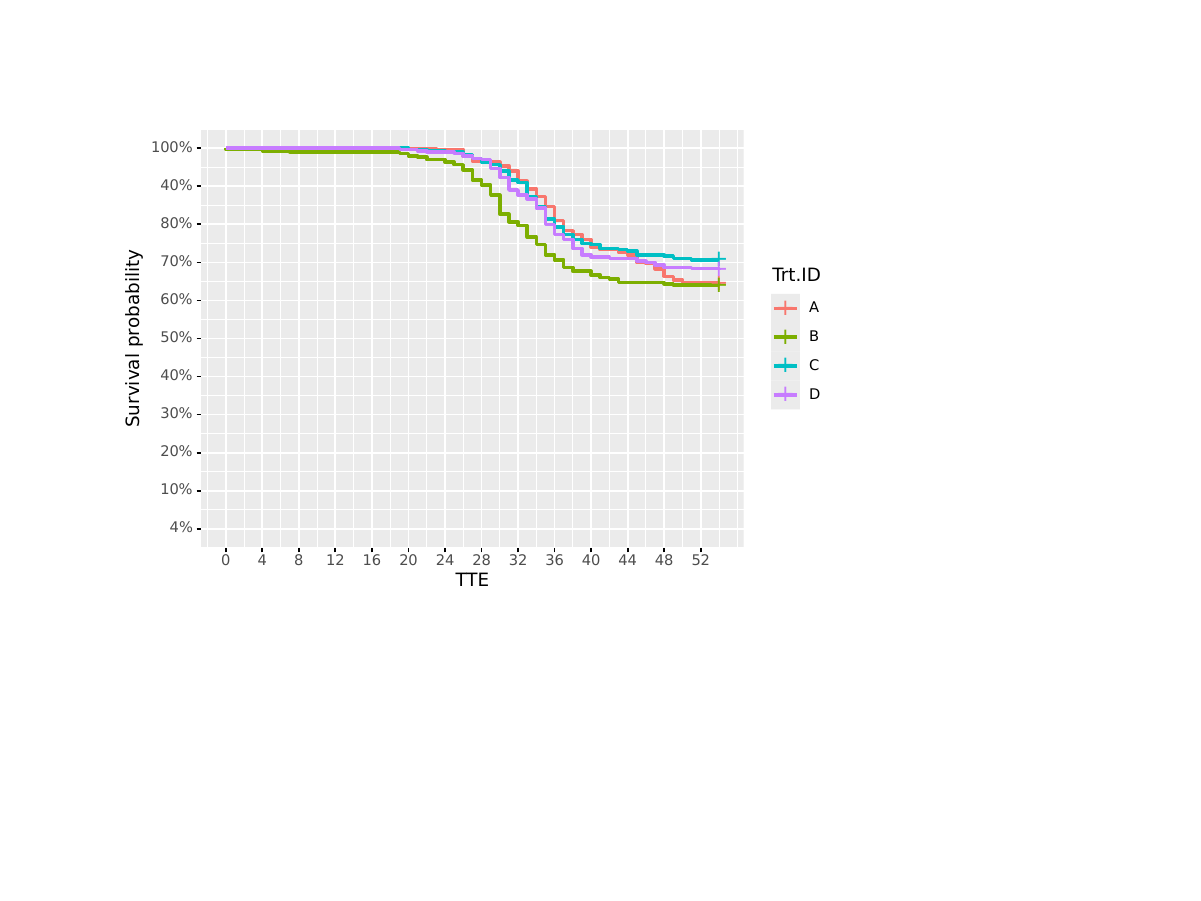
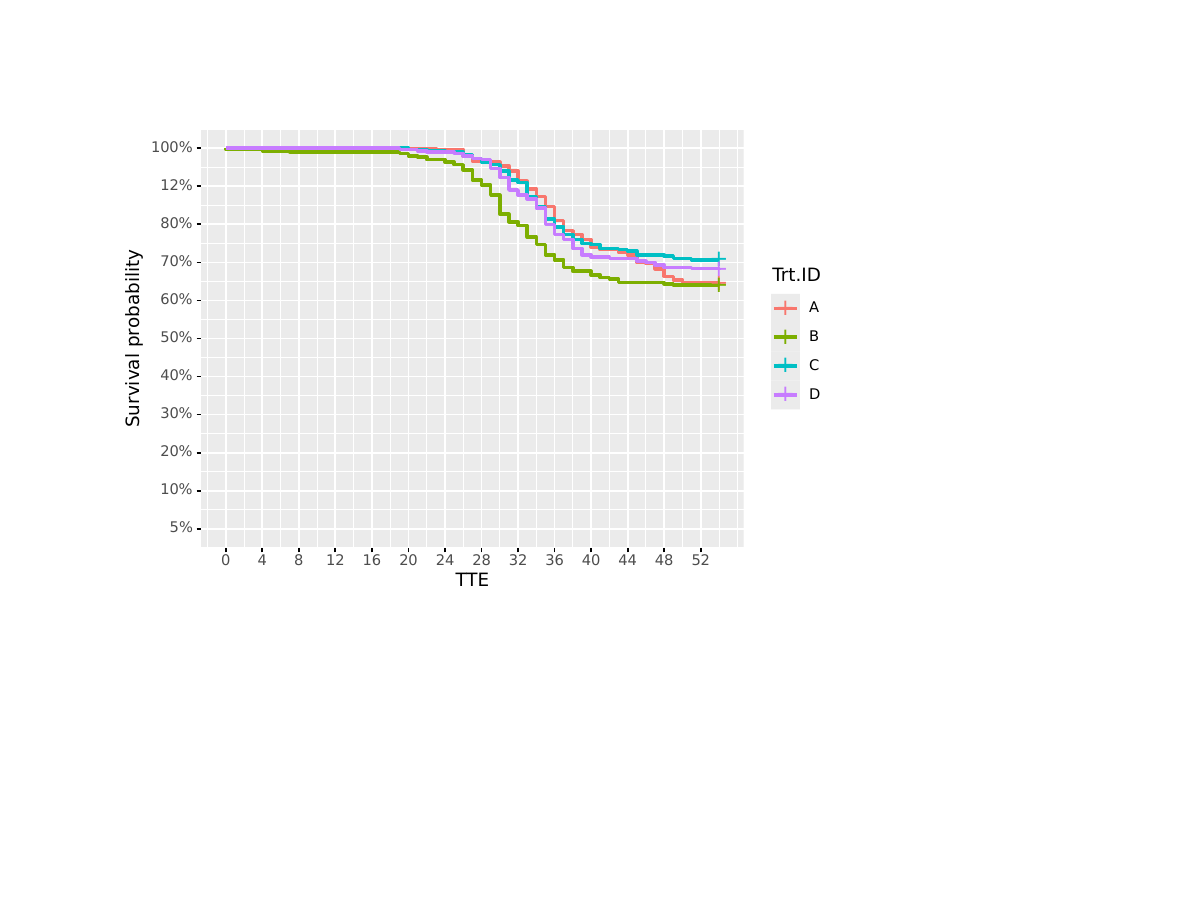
40%: 40% -> 12% (177, 186)
4%: 4% -> 5% (181, 528)
